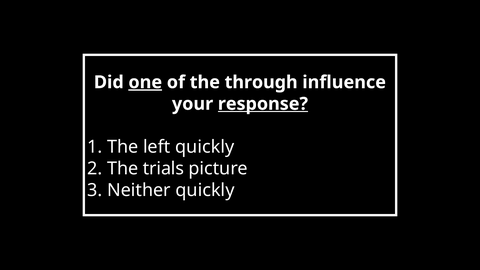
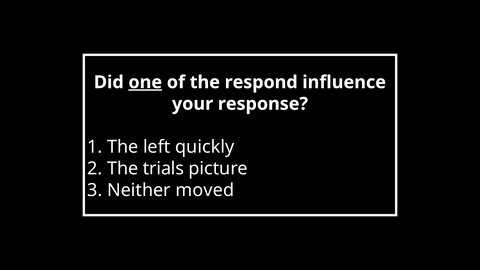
through: through -> respond (261, 82)
response underline: present -> none (263, 104)
Neither quickly: quickly -> moved (205, 190)
